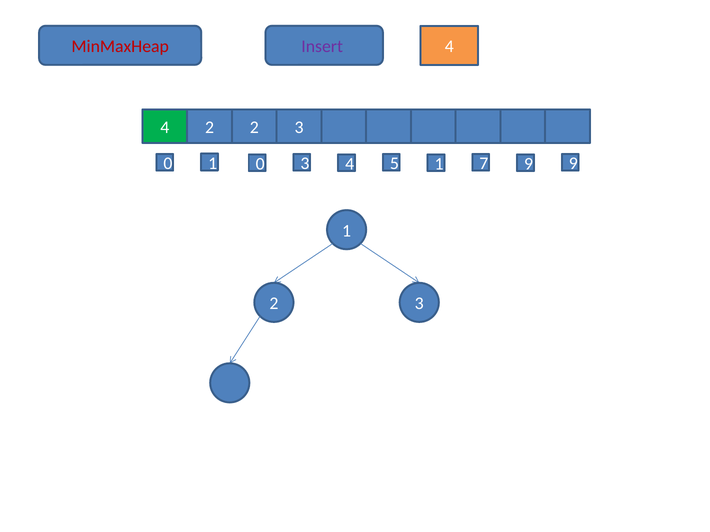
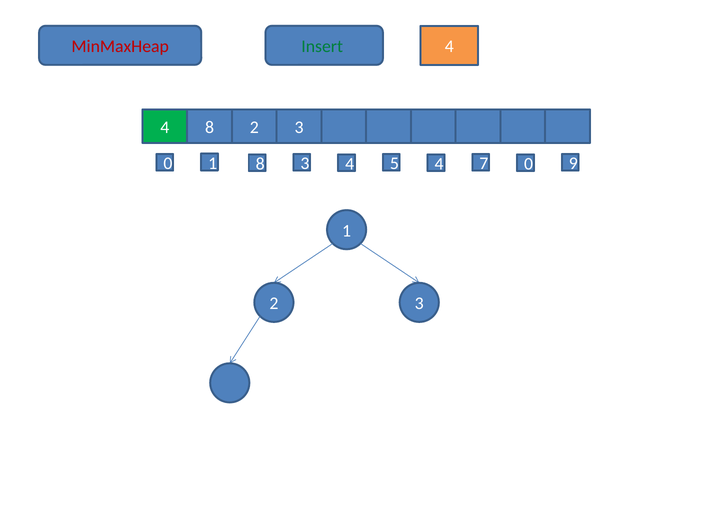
Insert colour: purple -> green (322, 47)
2: 2 -> 8 (210, 127)
1 0: 0 -> 8 (260, 164)
5 1: 1 -> 4 (439, 164)
7 9: 9 -> 0 (529, 164)
